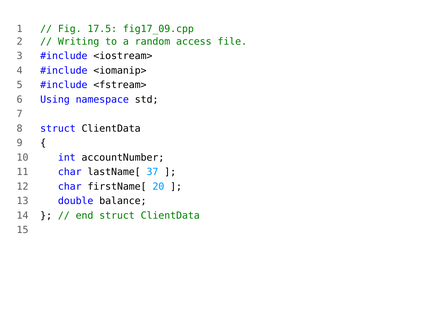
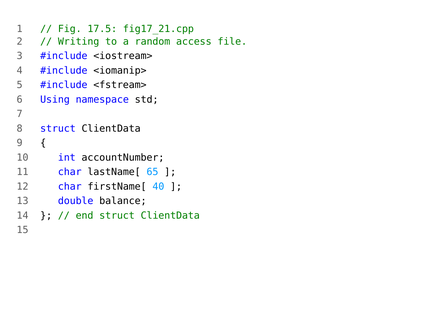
fig17_09.cpp: fig17_09.cpp -> fig17_21.cpp (158, 29)
37: 37 -> 65 (152, 172)
20: 20 -> 40 (158, 187)
